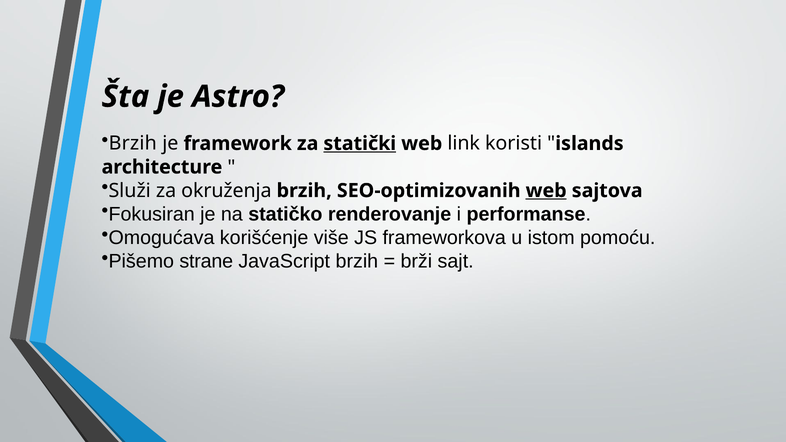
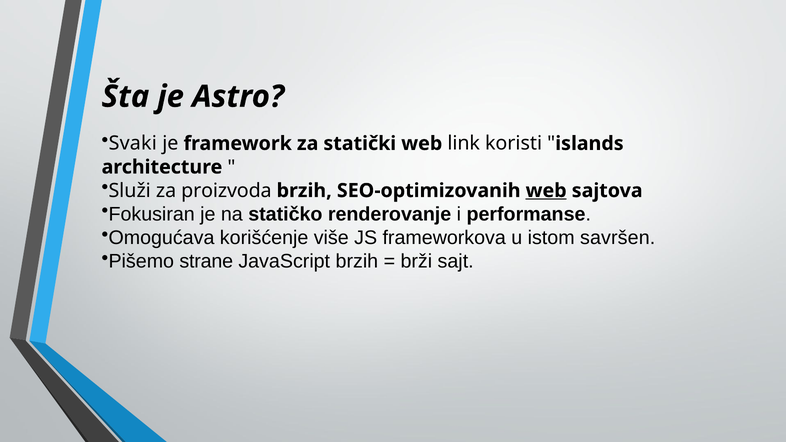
Brzih: Brzih -> Svaki (133, 144)
statički underline: present -> none (360, 144)
okruženja: okruženja -> proizvoda (226, 191)
pomoću: pomoću -> savršen (618, 238)
